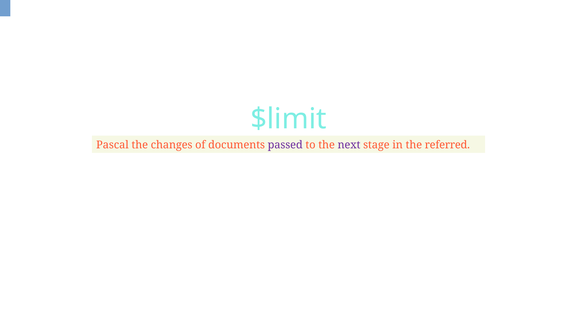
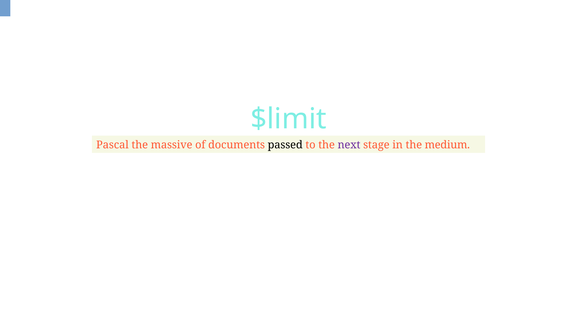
changes: changes -> massive (172, 145)
passed colour: purple -> black (285, 145)
referred: referred -> medium (447, 145)
